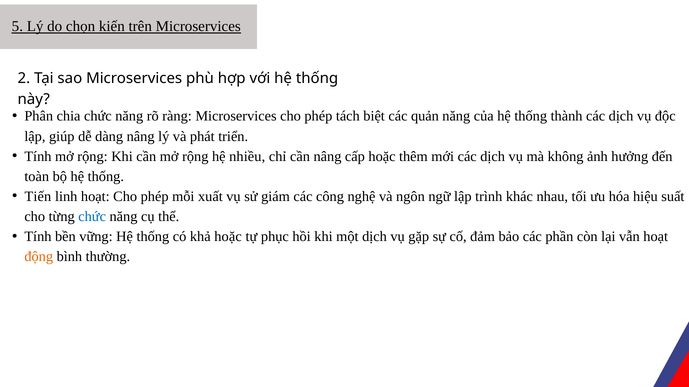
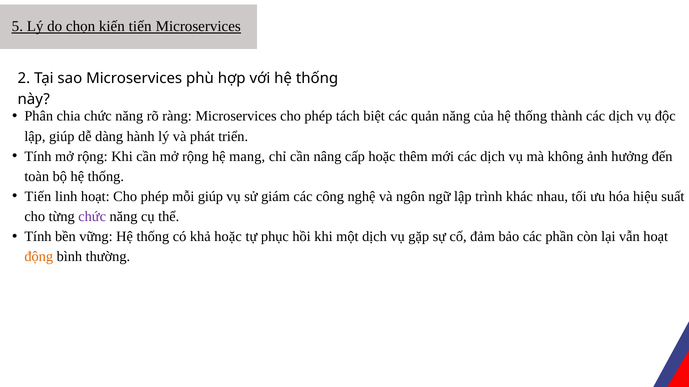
kiến trên: trên -> tiến (140, 26)
dàng nâng: nâng -> hành (141, 136)
nhiều: nhiều -> mang (247, 157)
mỗi xuất: xuất -> giúp (210, 197)
chức colour: blue -> purple (92, 217)
